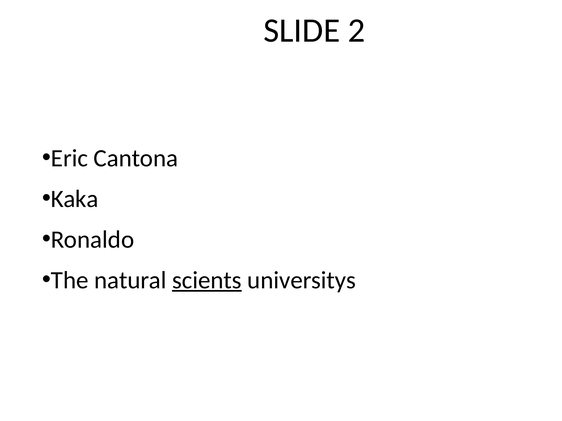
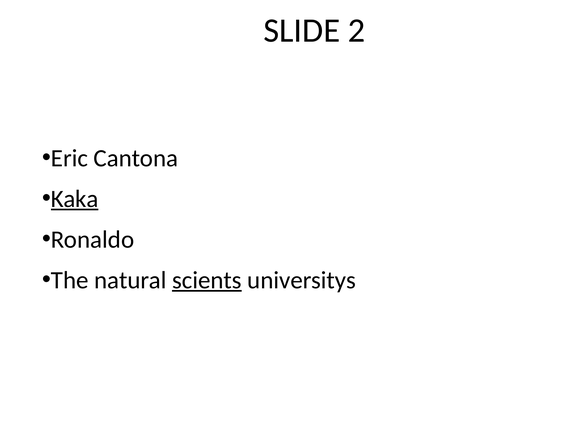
Kaka underline: none -> present (75, 199)
